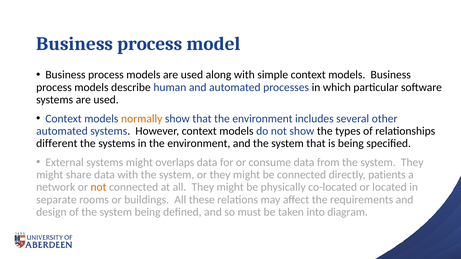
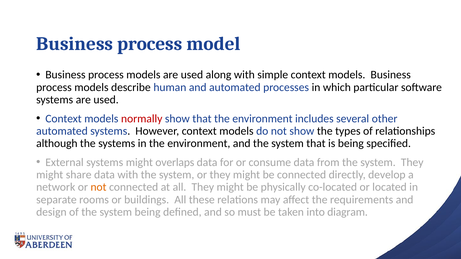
normally colour: orange -> red (142, 119)
different: different -> although (57, 144)
patients: patients -> develop (387, 175)
